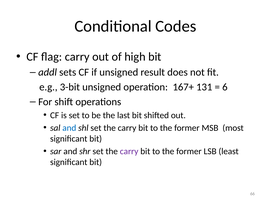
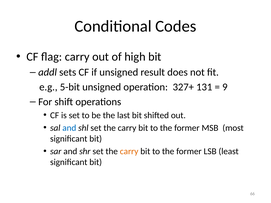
3-bit: 3-bit -> 5-bit (70, 87)
167+: 167+ -> 327+ (183, 87)
6: 6 -> 9 (225, 87)
carry colour: purple -> orange (129, 152)
